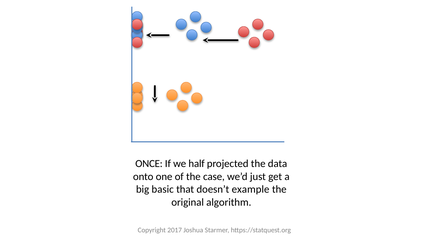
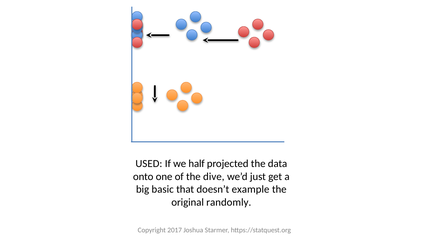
ONCE: ONCE -> USED (149, 164)
case: case -> dive (214, 177)
algorithm: algorithm -> randomly (229, 202)
